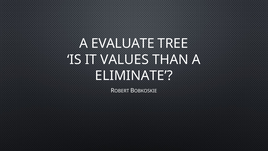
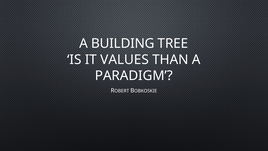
EVALUATE: EVALUATE -> BUILDING (123, 43)
ELIMINATE: ELIMINATE -> PARADIGM (134, 76)
